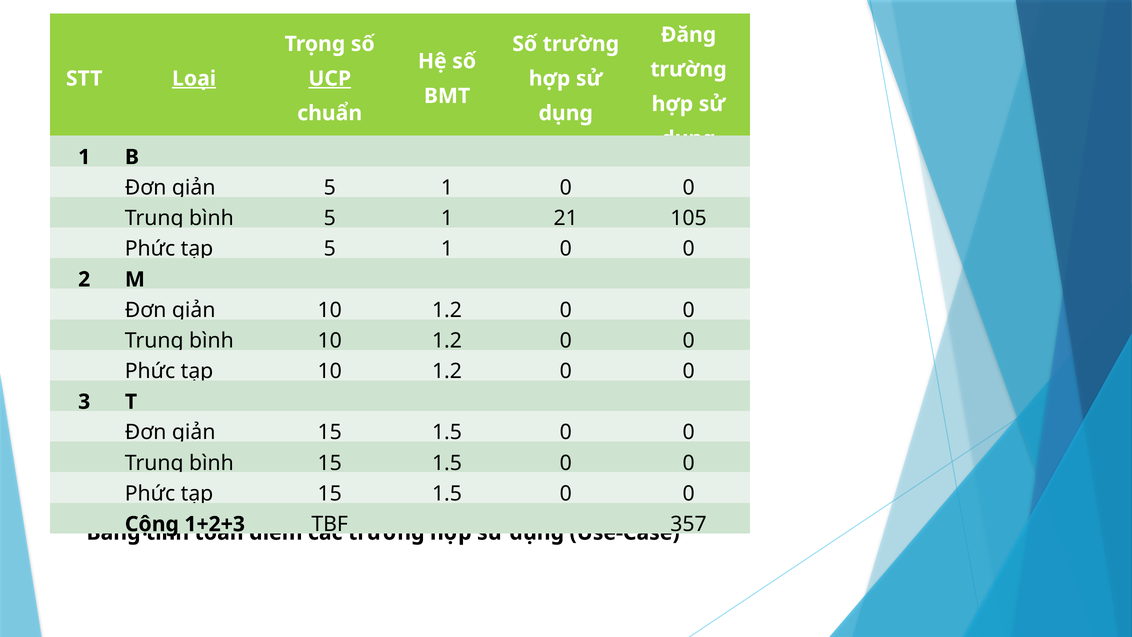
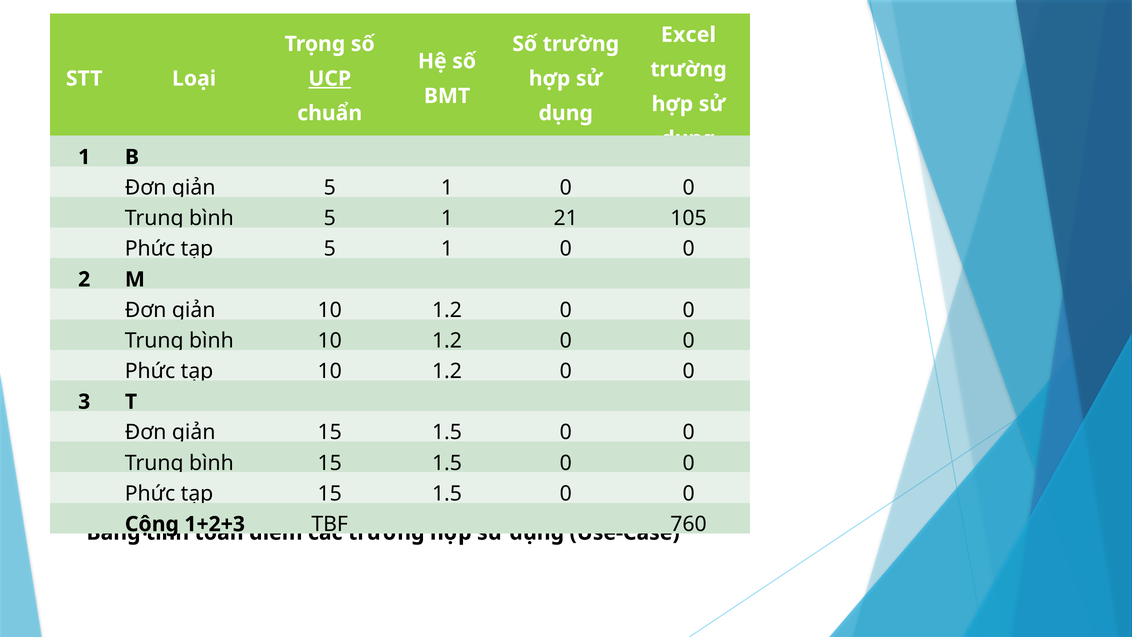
Đăng: Đăng -> Excel (688, 35)
Loại underline: present -> none (194, 79)
357: 357 -> 760 (689, 524)
